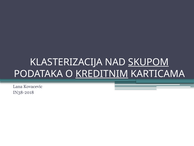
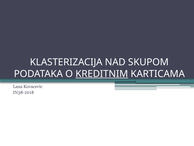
SKUPOM underline: present -> none (148, 62)
